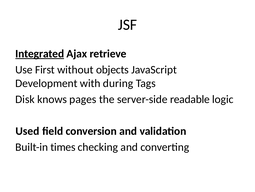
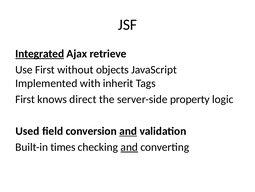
Development: Development -> Implemented (46, 83)
during: during -> inherit (118, 83)
Disk: Disk -> First (25, 99)
pages: pages -> direct (83, 99)
readable: readable -> property (190, 99)
and underline: none -> present (128, 131)
and underline: none -> present (129, 147)
